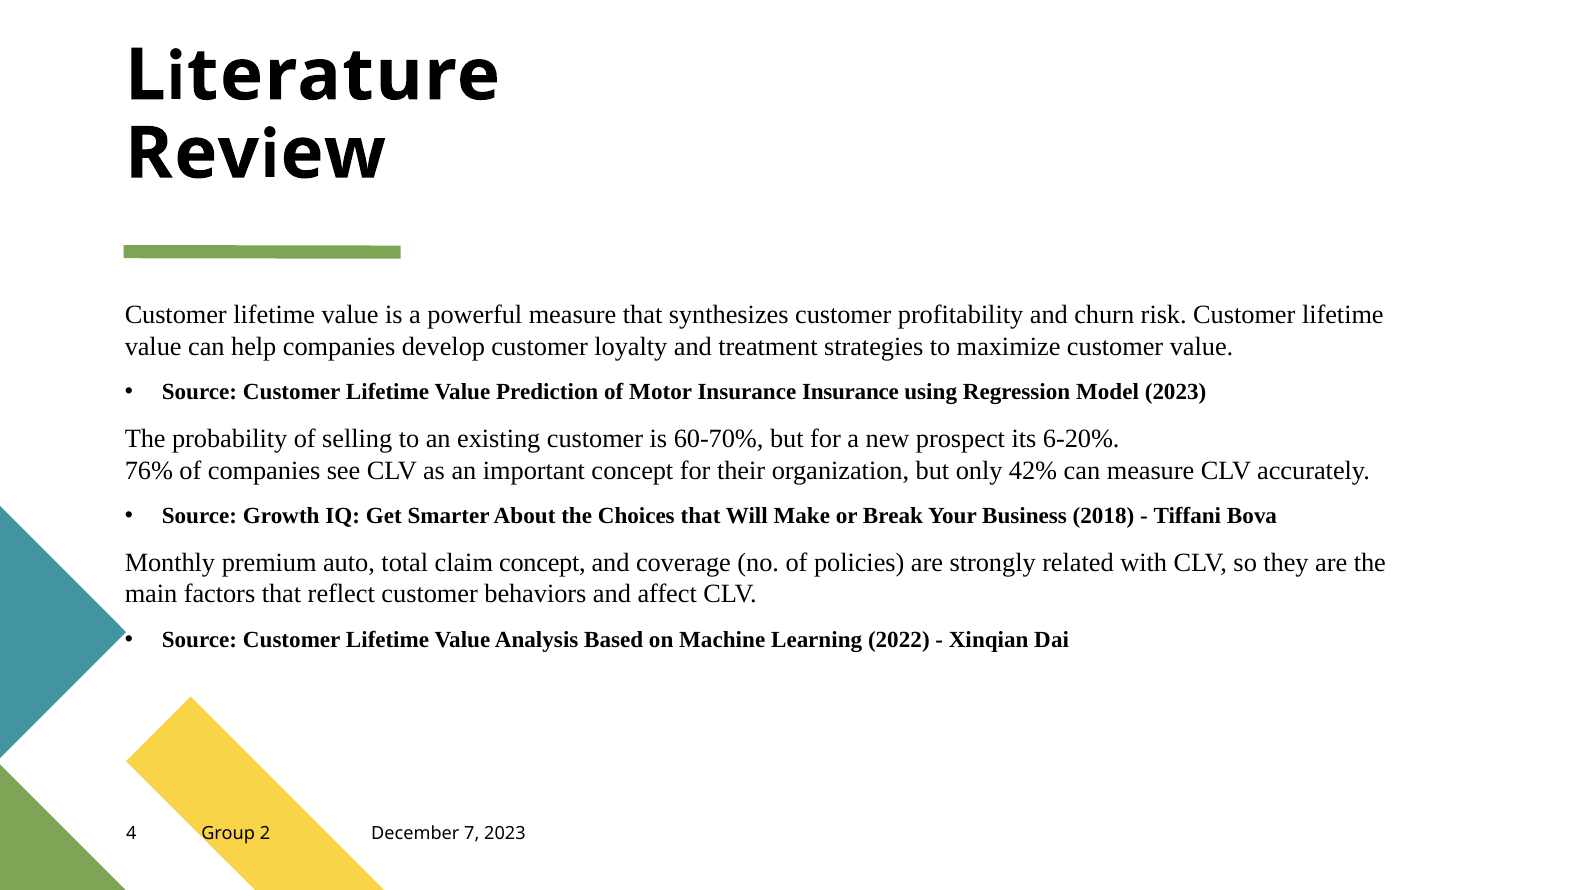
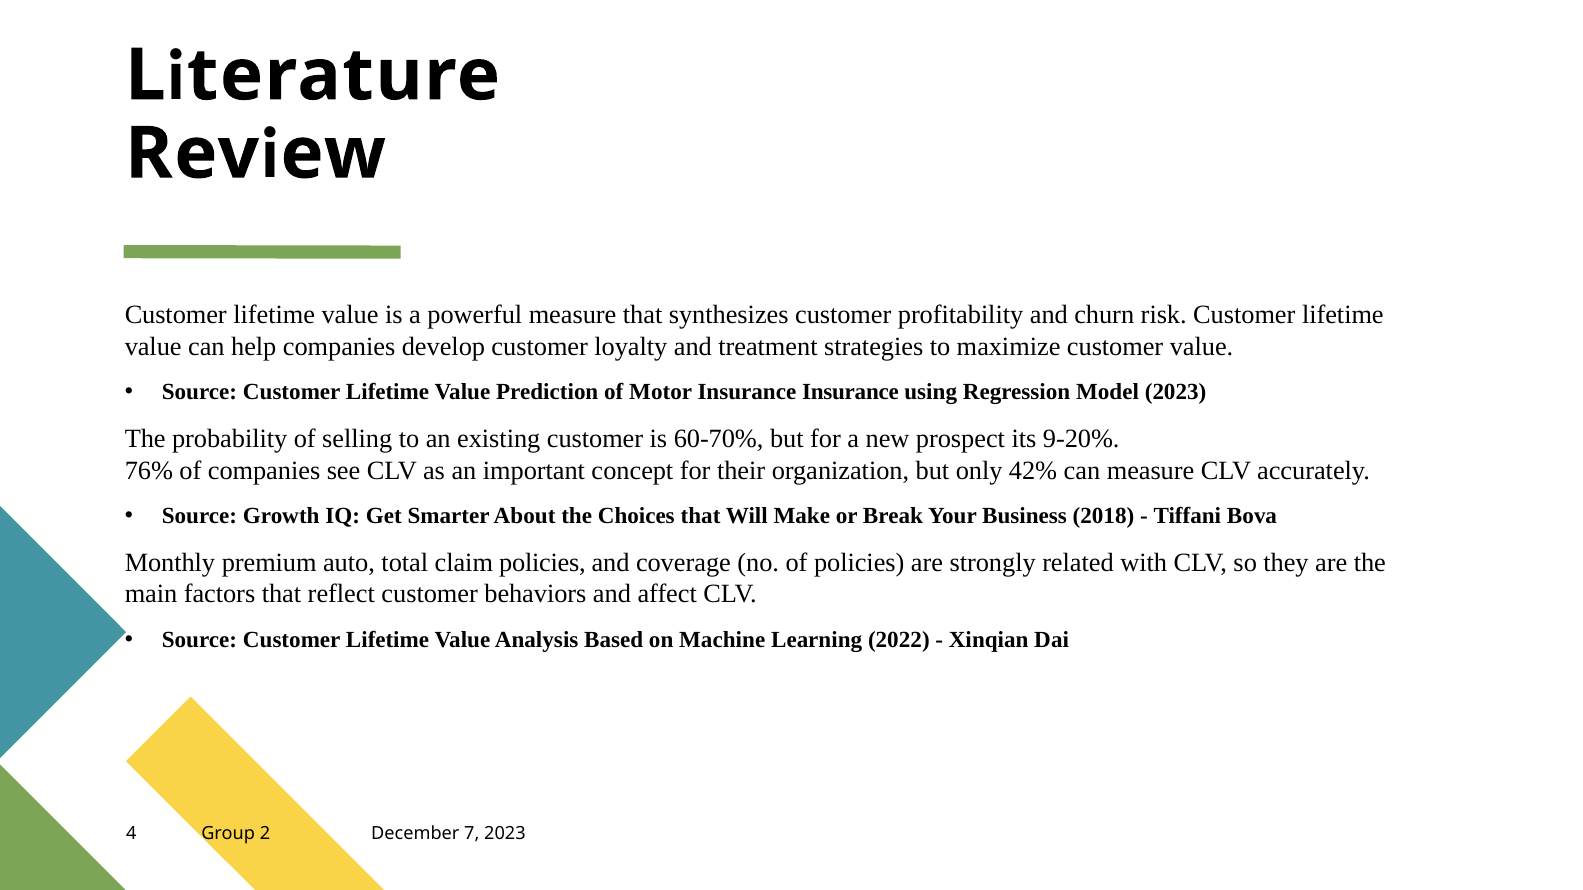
6-20%: 6-20% -> 9-20% (1081, 439)
claim concept: concept -> policies (542, 563)
